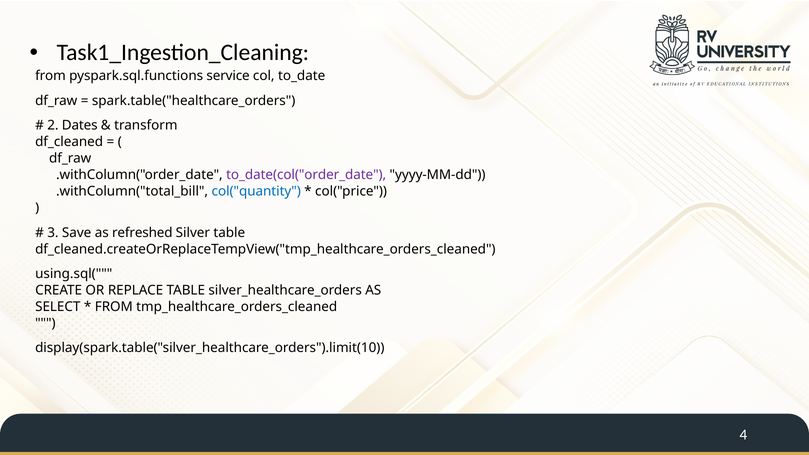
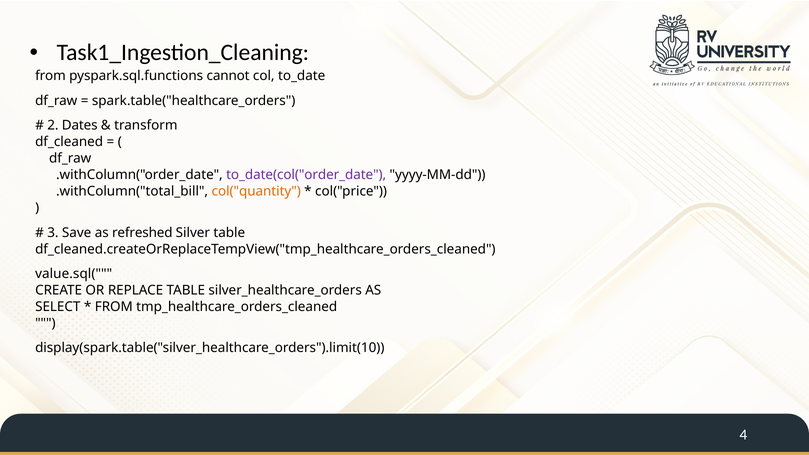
service: service -> cannot (228, 76)
col("quantity colour: blue -> orange (256, 191)
using.sql(: using.sql( -> value.sql( (74, 274)
